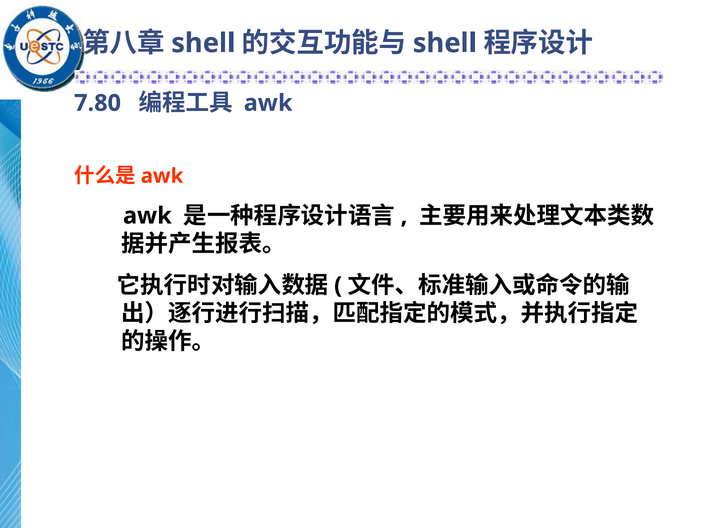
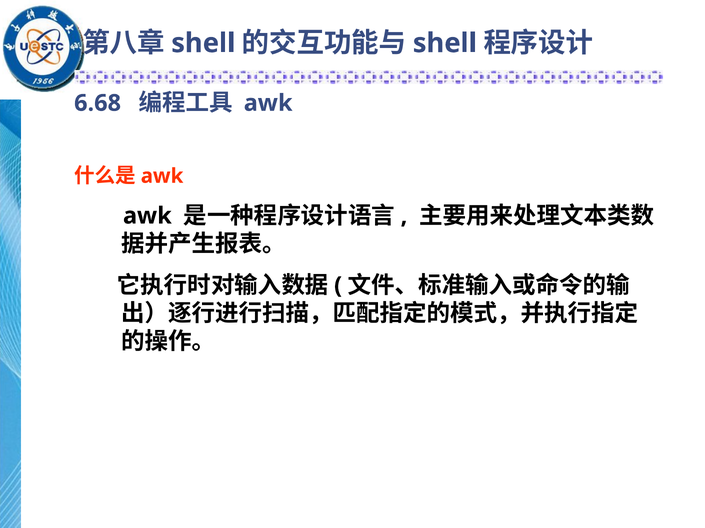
7.80: 7.80 -> 6.68 (98, 103)
